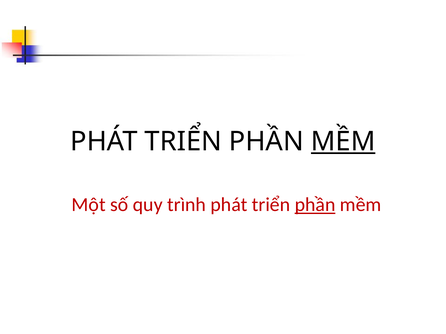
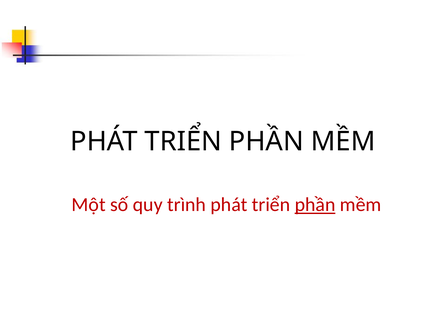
MỀM underline: present -> none (343, 142)
